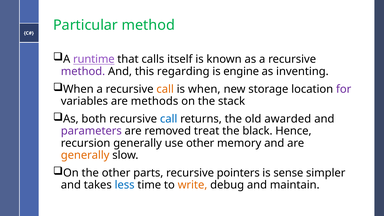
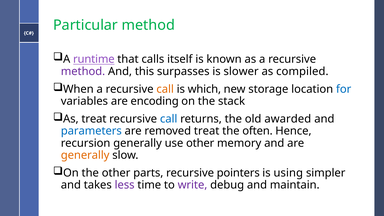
regarding: regarding -> surpasses (183, 72)
engine: engine -> slower (241, 72)
inventing: inventing -> compiled (302, 72)
is when: when -> which (204, 89)
for colour: purple -> blue (344, 89)
methods: methods -> encoding (155, 101)
As both: both -> treat (94, 119)
parameters colour: purple -> blue (91, 131)
black: black -> often (258, 131)
sense: sense -> using (288, 173)
less colour: blue -> purple (125, 185)
write colour: orange -> purple (193, 185)
